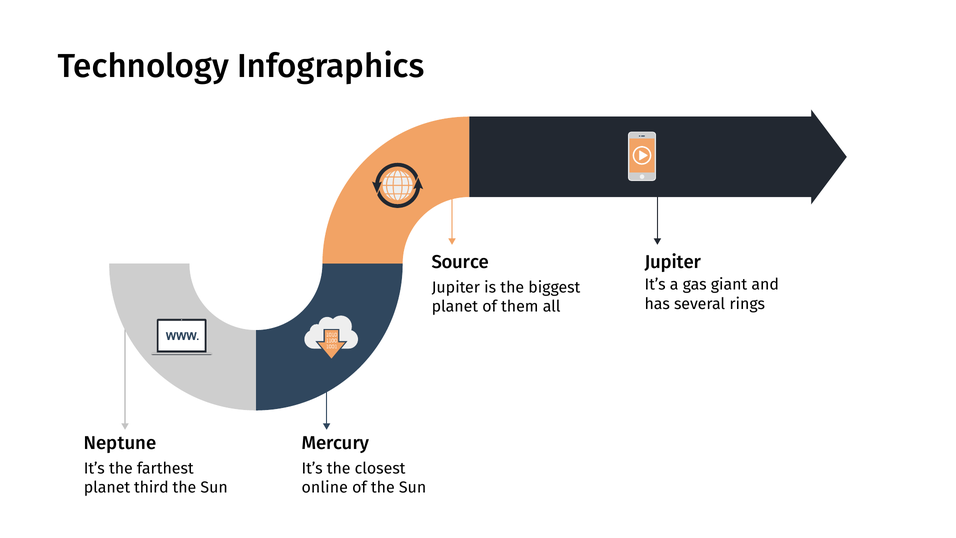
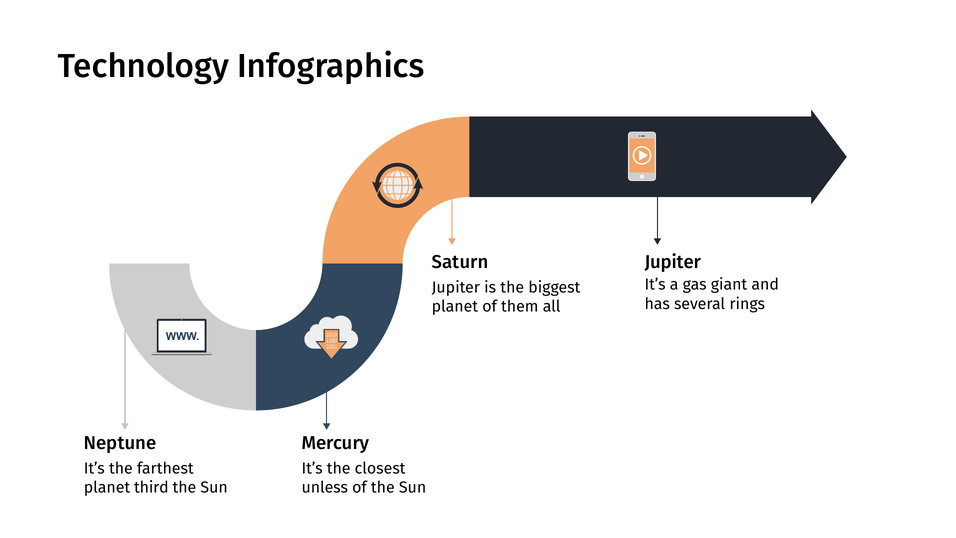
Source: Source -> Saturn (460, 262)
online: online -> unless (325, 487)
